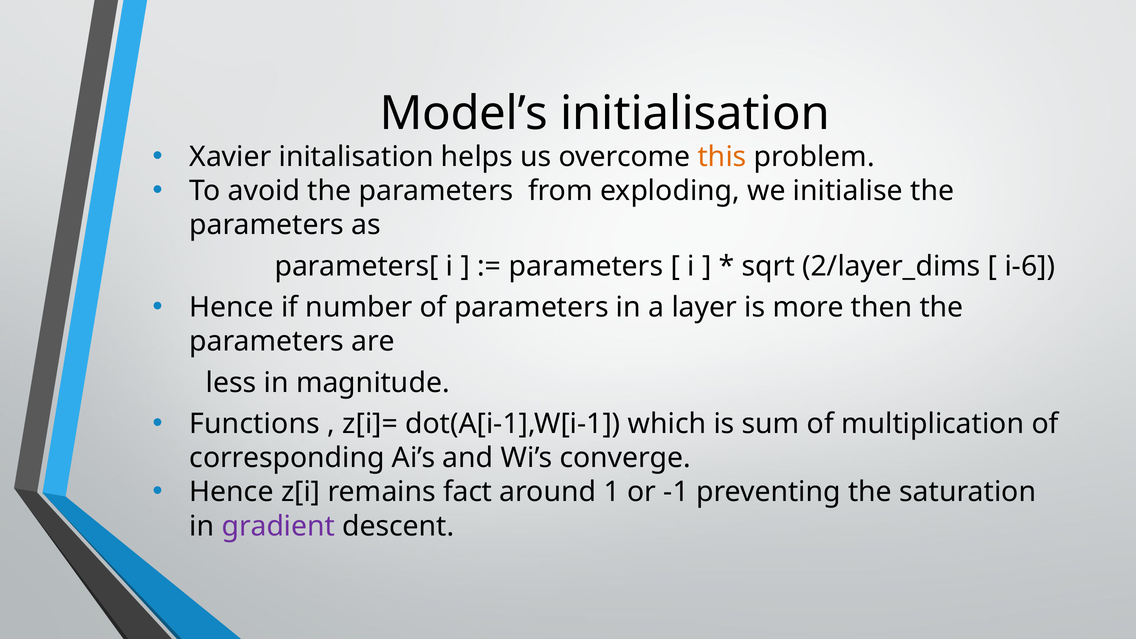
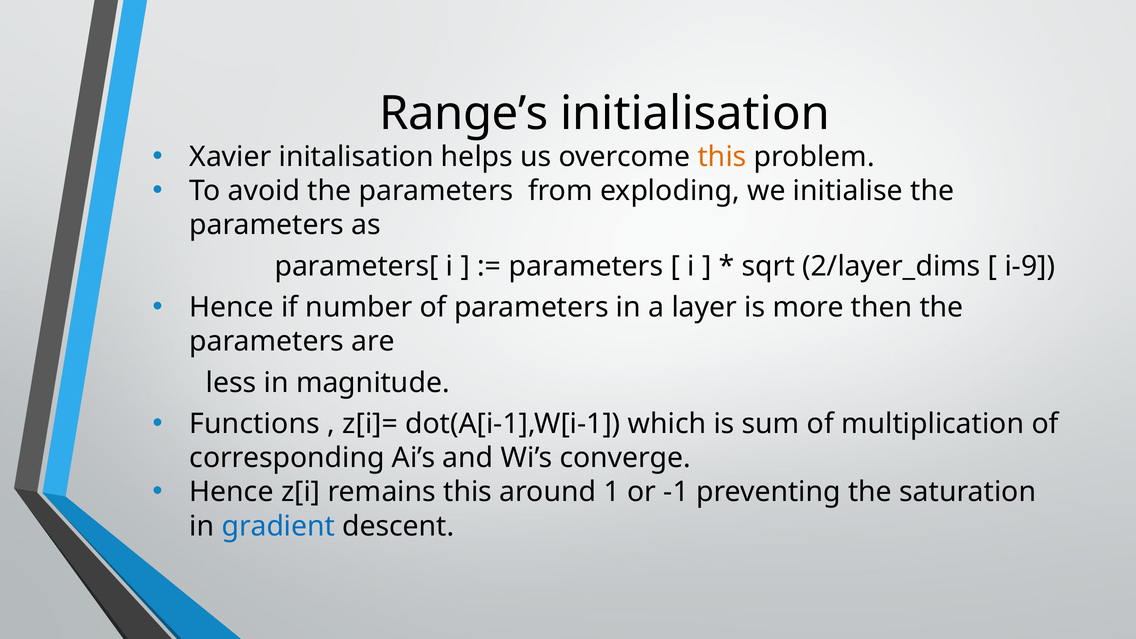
Model’s: Model’s -> Range’s (464, 114)
i-6: i-6 -> i-9 (1030, 266)
remains fact: fact -> this (468, 492)
gradient colour: purple -> blue (278, 526)
